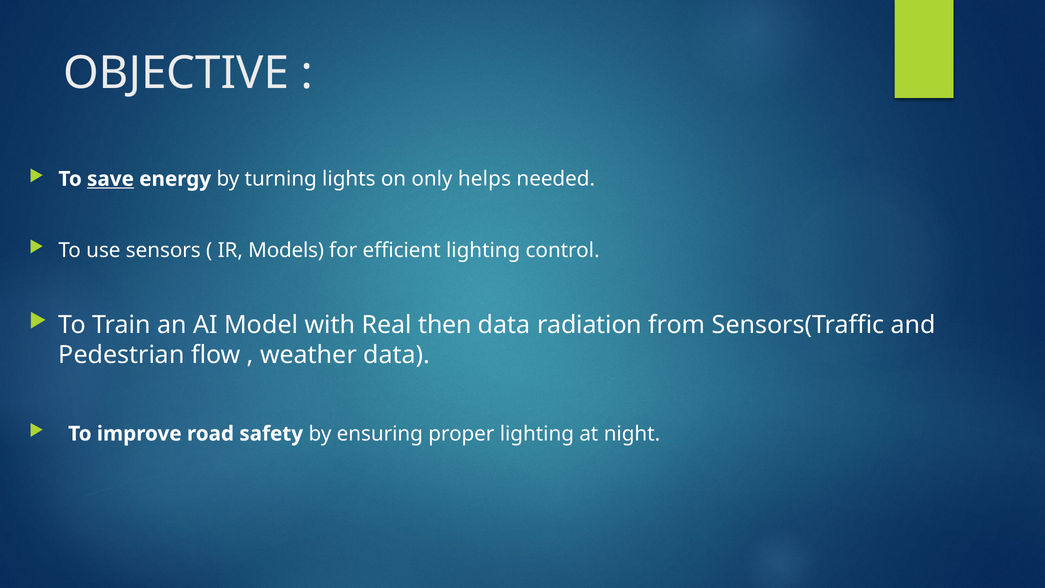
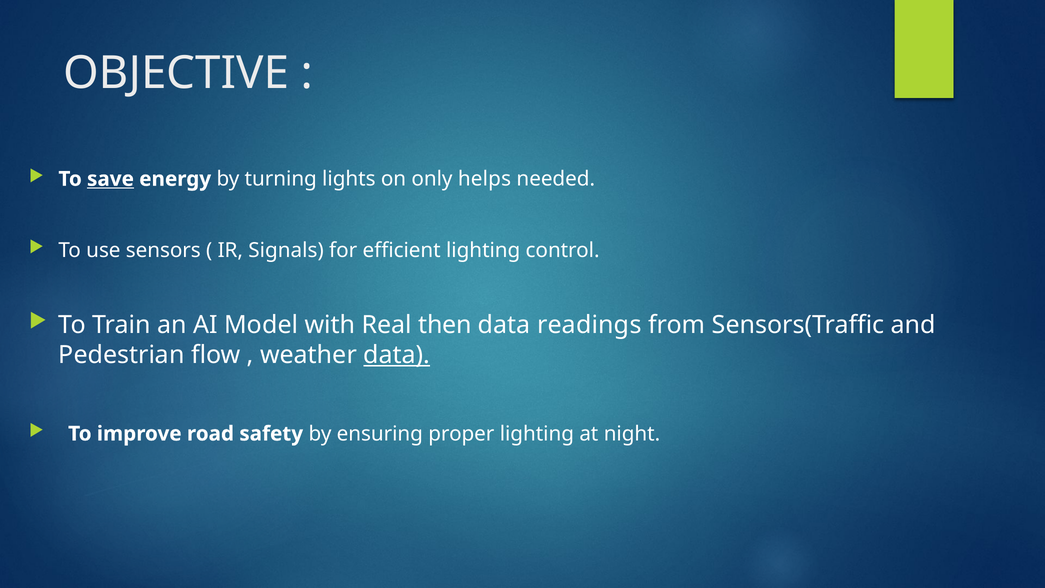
Models: Models -> Signals (286, 250)
radiation: radiation -> readings (589, 325)
data underline: none -> present (397, 355)
